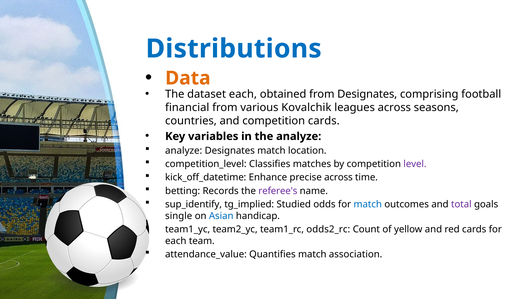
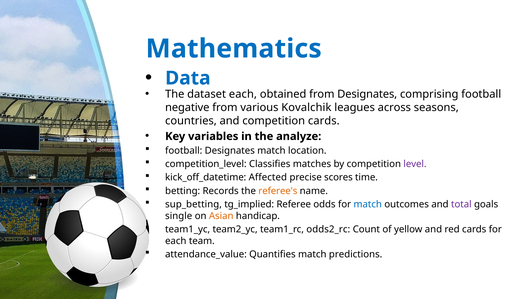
Distributions: Distributions -> Mathematics (234, 49)
Data colour: orange -> blue (188, 78)
financial: financial -> negative (187, 108)
analyze: analyze -> football (184, 151)
Enhance: Enhance -> Affected (268, 178)
precise across: across -> scores (338, 178)
referee's colour: purple -> orange (278, 191)
sup_identify: sup_identify -> sup_betting (193, 205)
Studied: Studied -> Referee (294, 205)
Asian colour: blue -> orange (221, 216)
association: association -> predictions (356, 255)
